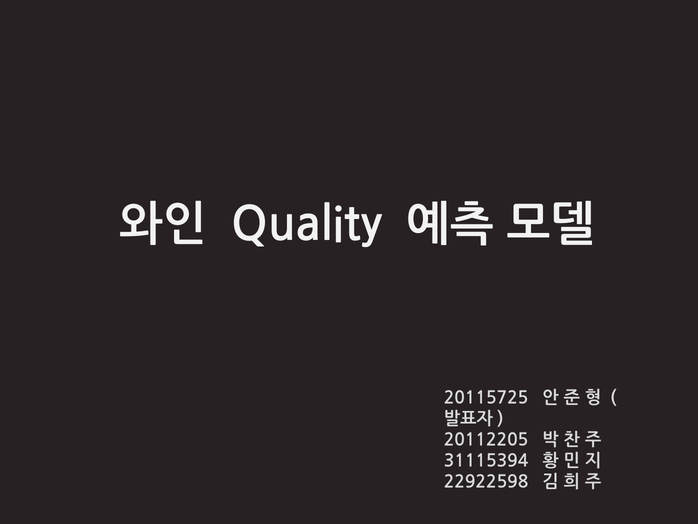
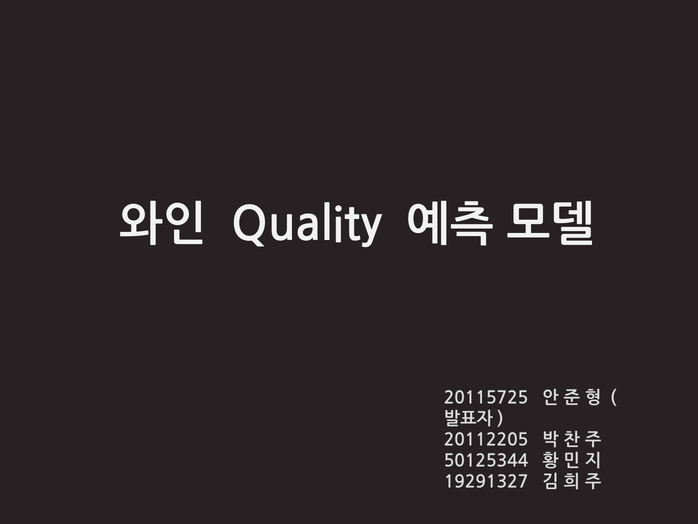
31115394: 31115394 -> 50125344 (486, 461)
22922598: 22922598 -> 19291327 (486, 482)
